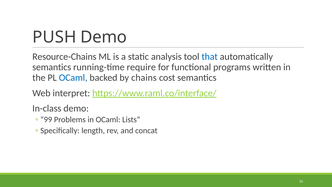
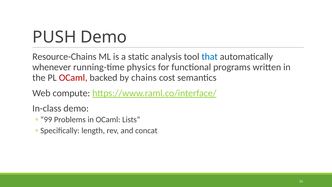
semantics: semantics -> whenever (52, 67)
require: require -> physics (141, 67)
OCaml colour: blue -> red (73, 78)
interpret: interpret -> compute (71, 93)
